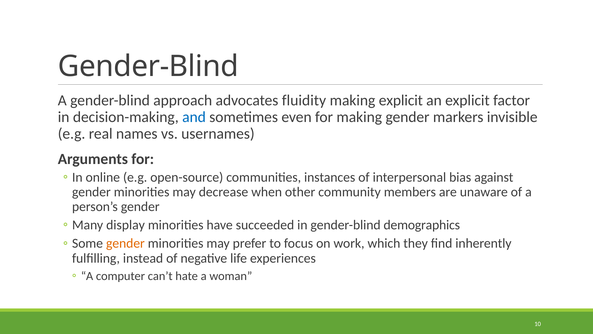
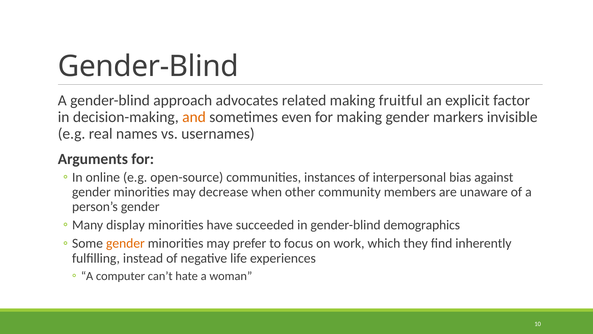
fluidity: fluidity -> related (304, 100)
making explicit: explicit -> fruitful (401, 100)
and colour: blue -> orange (194, 117)
